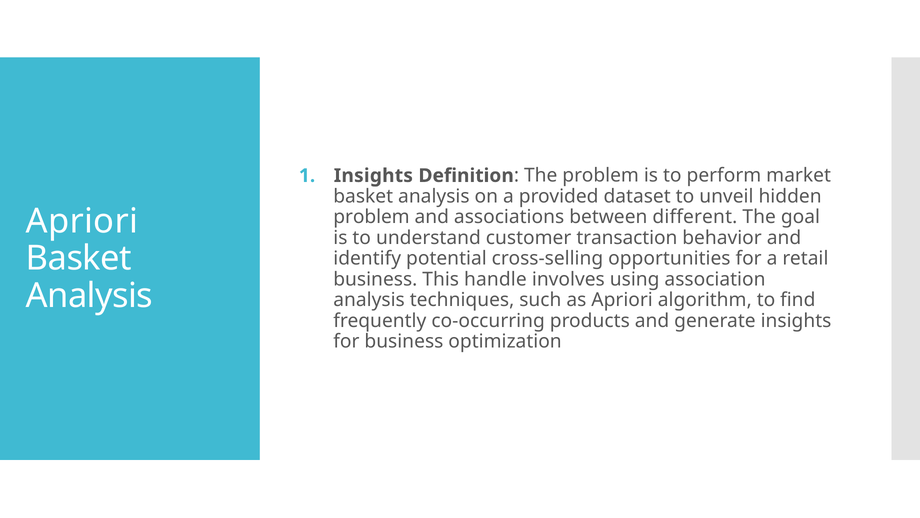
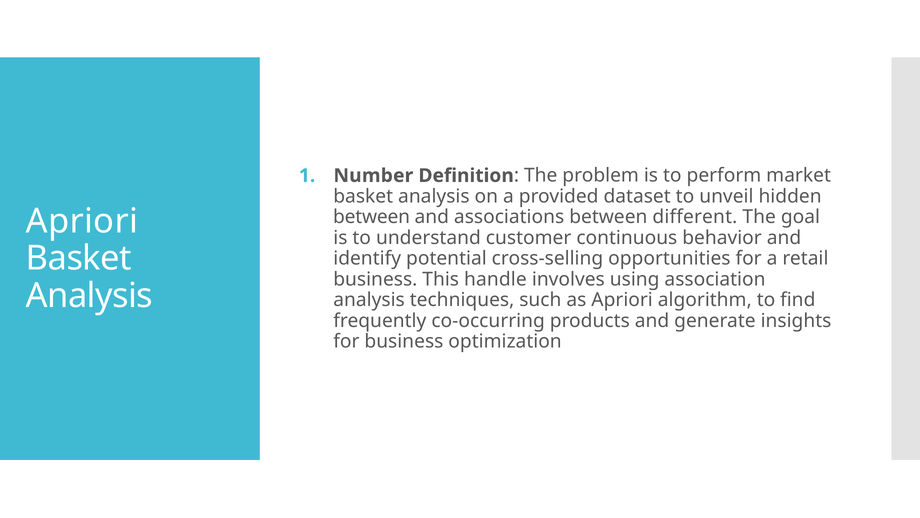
Insights: Insights -> Number (373, 175)
problem: problem -> between (372, 217)
transaction: transaction -> continuous (627, 238)
